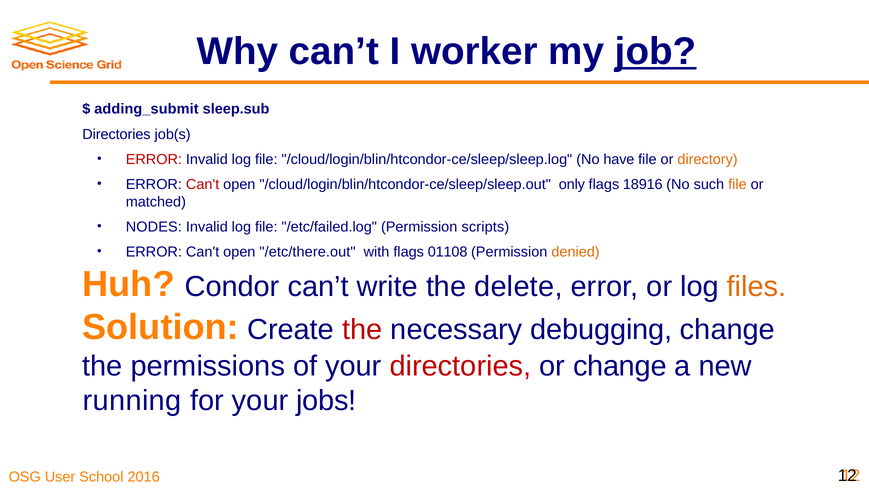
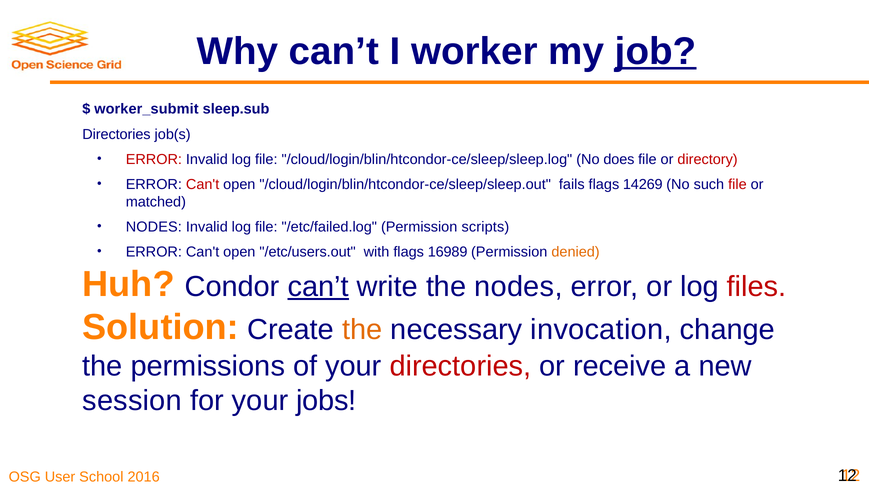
adding_submit: adding_submit -> worker_submit (146, 109)
have: have -> does (619, 159)
directory colour: orange -> red (708, 159)
only: only -> fails (572, 184)
18916: 18916 -> 14269 (643, 184)
file colour: orange -> red (737, 184)
/etc/there.out: /etc/there.out -> /etc/users.out (308, 252)
01108: 01108 -> 16989 (448, 252)
can’t underline: none -> present (318, 286)
the delete: delete -> nodes (518, 286)
files colour: orange -> red (757, 286)
the colour: red -> orange (362, 330)
debugging: debugging -> invocation (601, 330)
or change: change -> receive (620, 366)
running: running -> session (132, 401)
